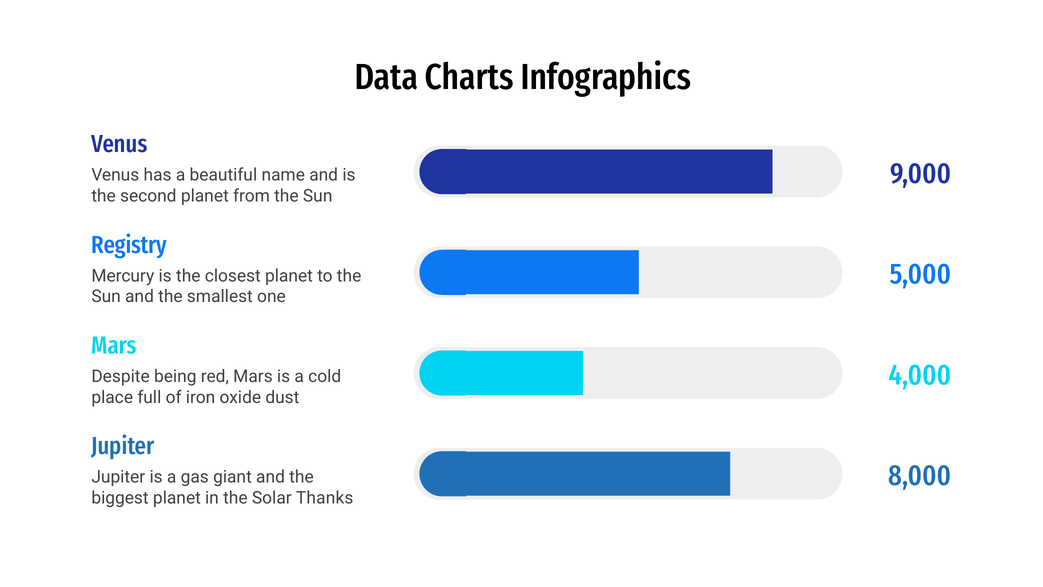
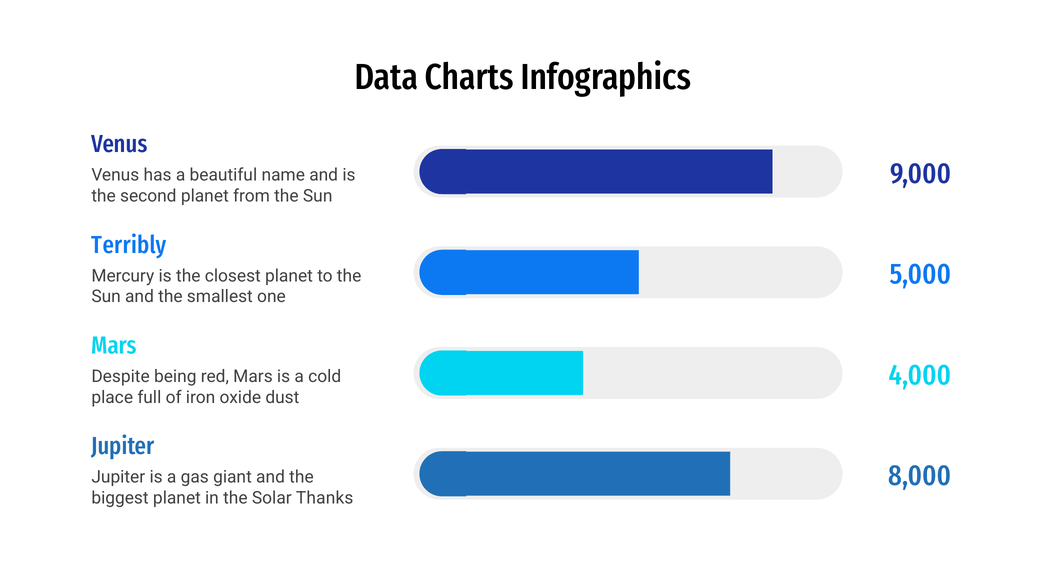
Registry: Registry -> Terribly (129, 245)
